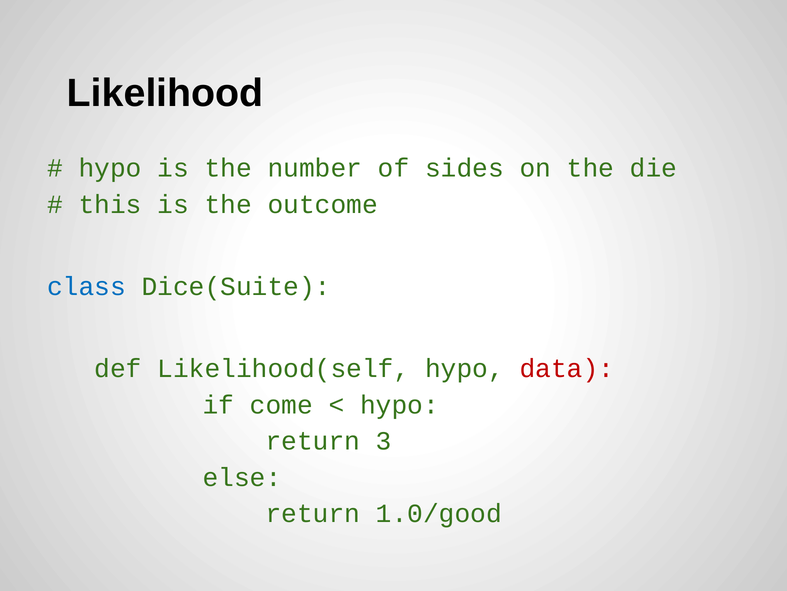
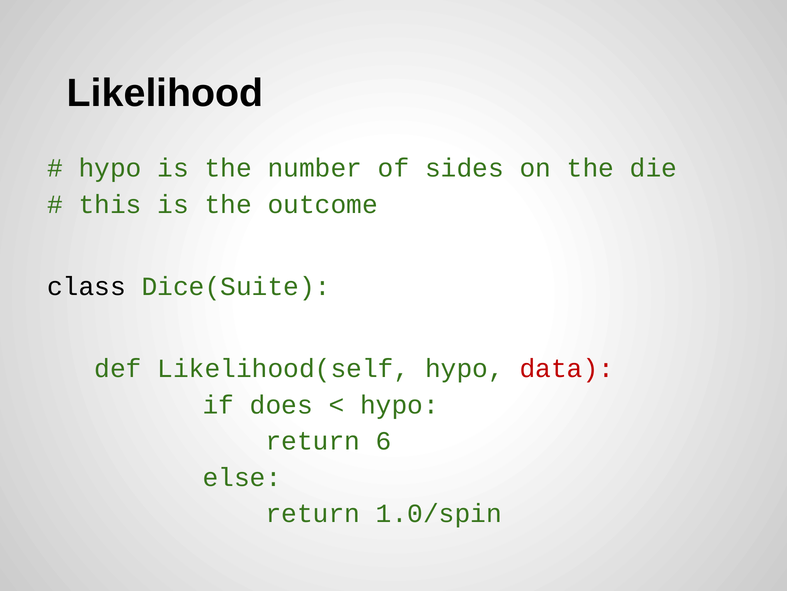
class colour: blue -> black (87, 286)
come: come -> does (281, 404)
3: 3 -> 6 (384, 441)
1.0/good: 1.0/good -> 1.0/spin (439, 513)
